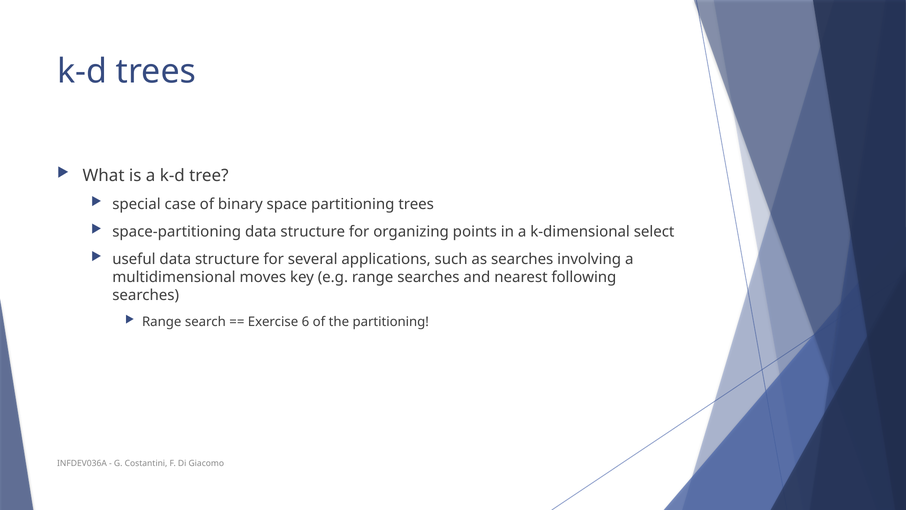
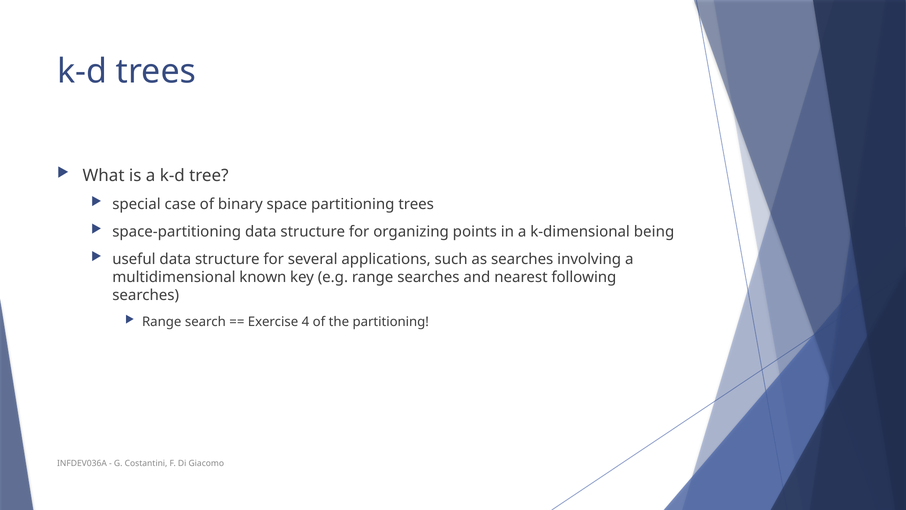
select: select -> being (654, 231)
moves: moves -> known (263, 277)
6: 6 -> 4 (305, 321)
